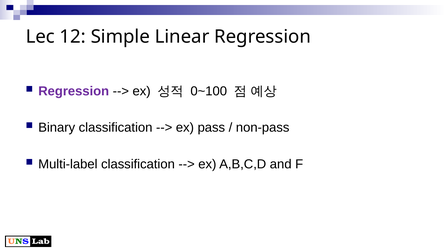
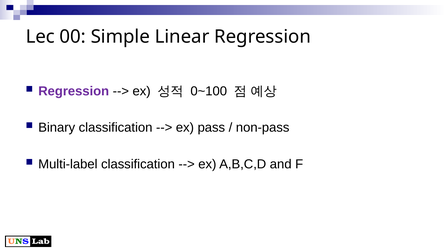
12: 12 -> 00 (73, 37)
